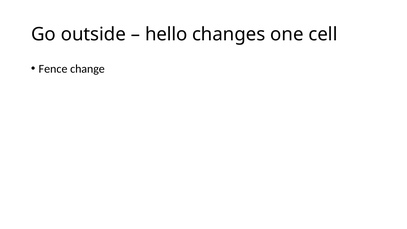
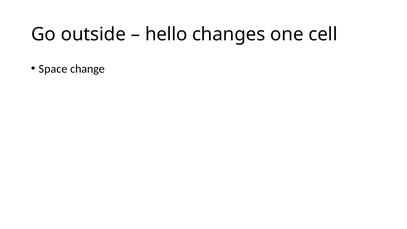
Fence: Fence -> Space (53, 69)
